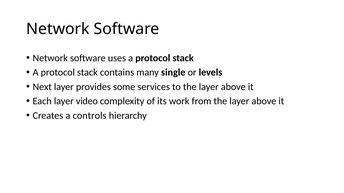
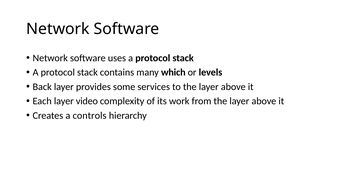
single: single -> which (173, 73)
Next: Next -> Back (42, 87)
